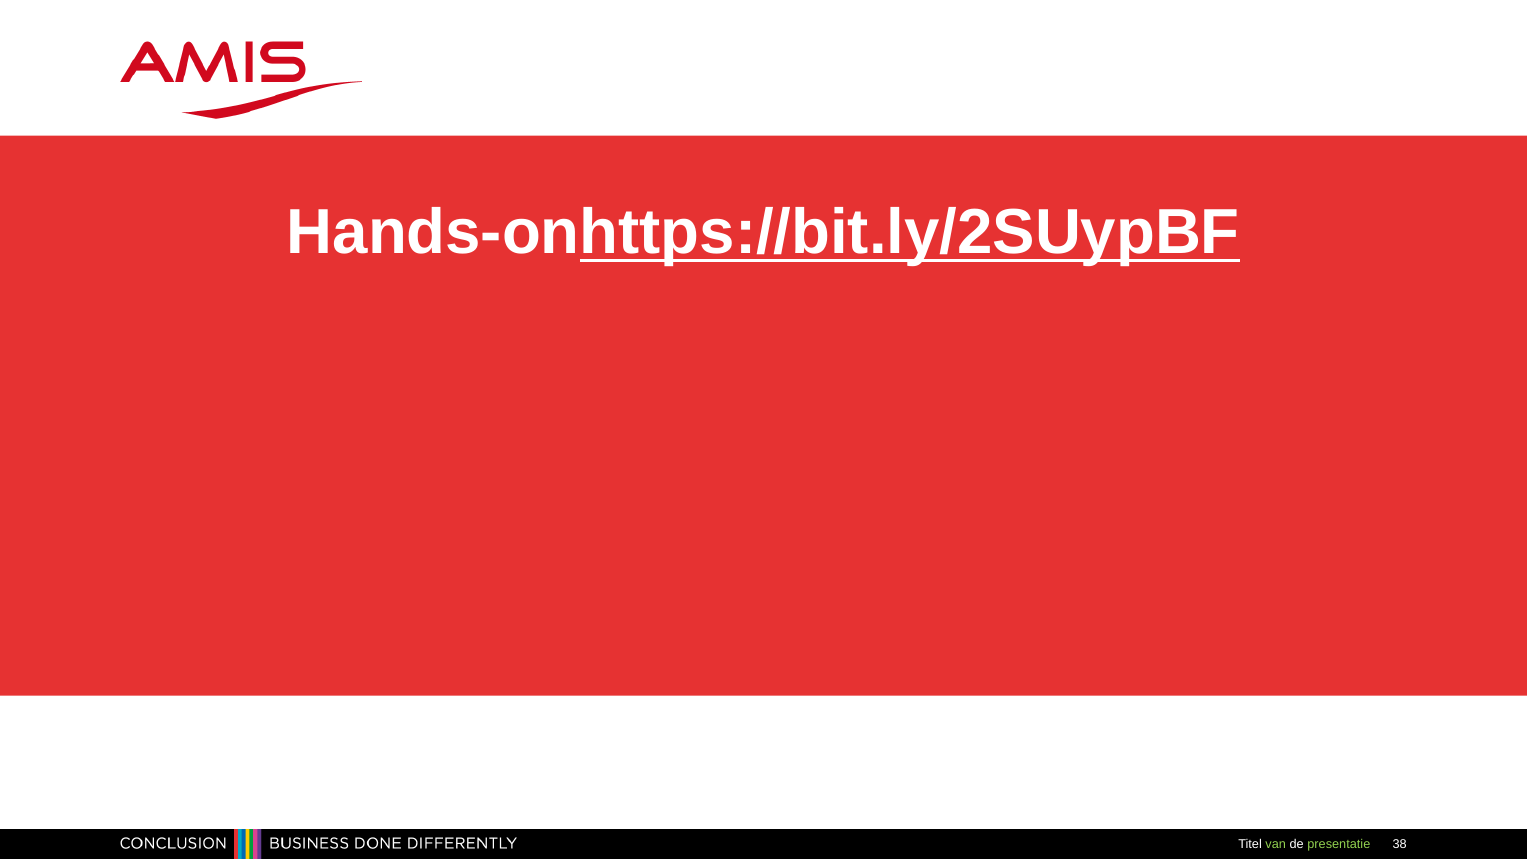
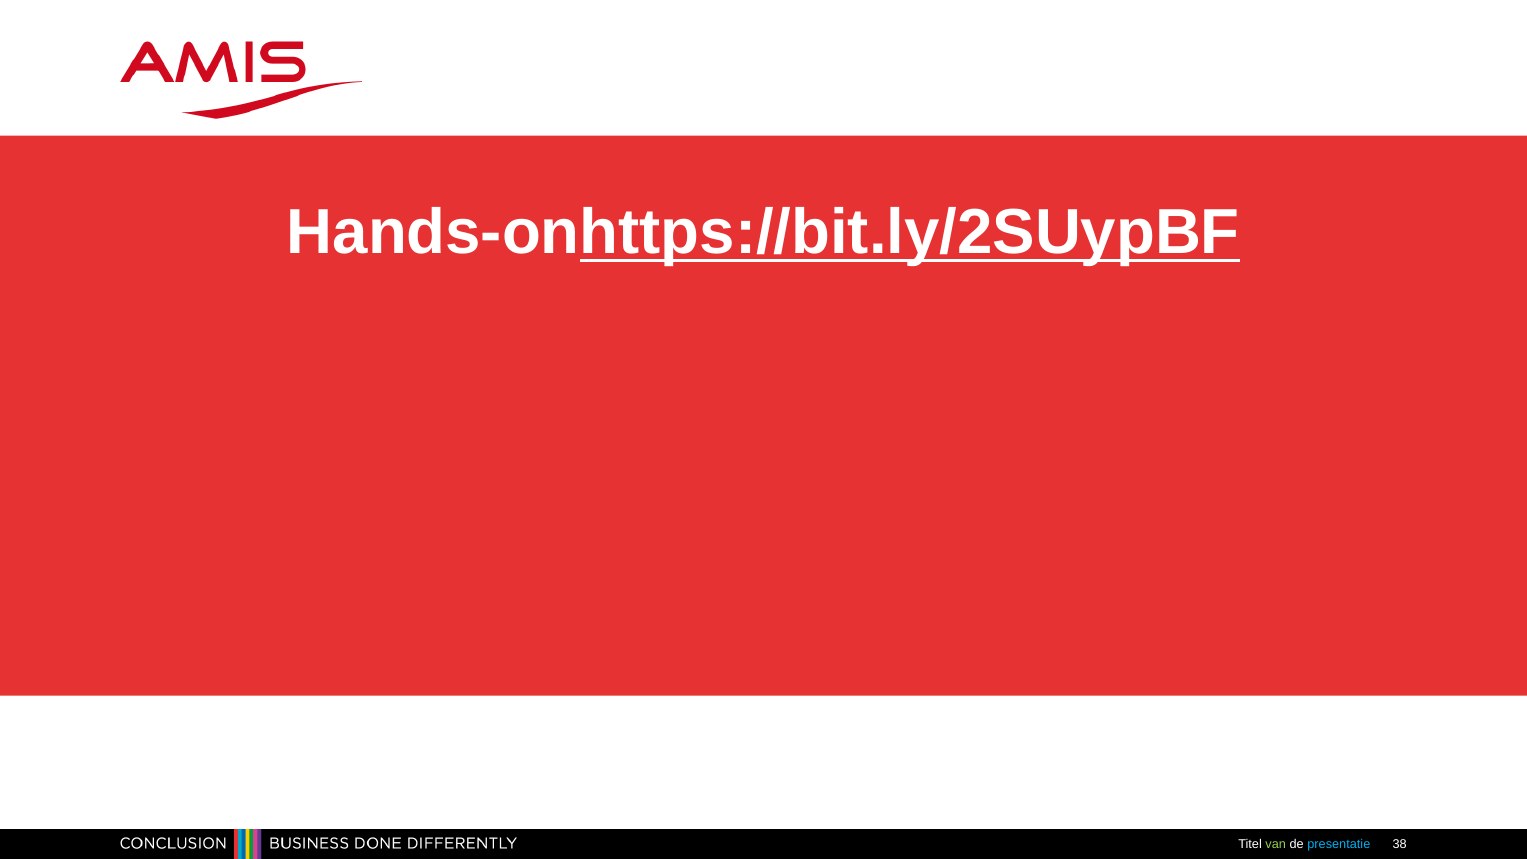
presentatie colour: light green -> light blue (1339, 844)
